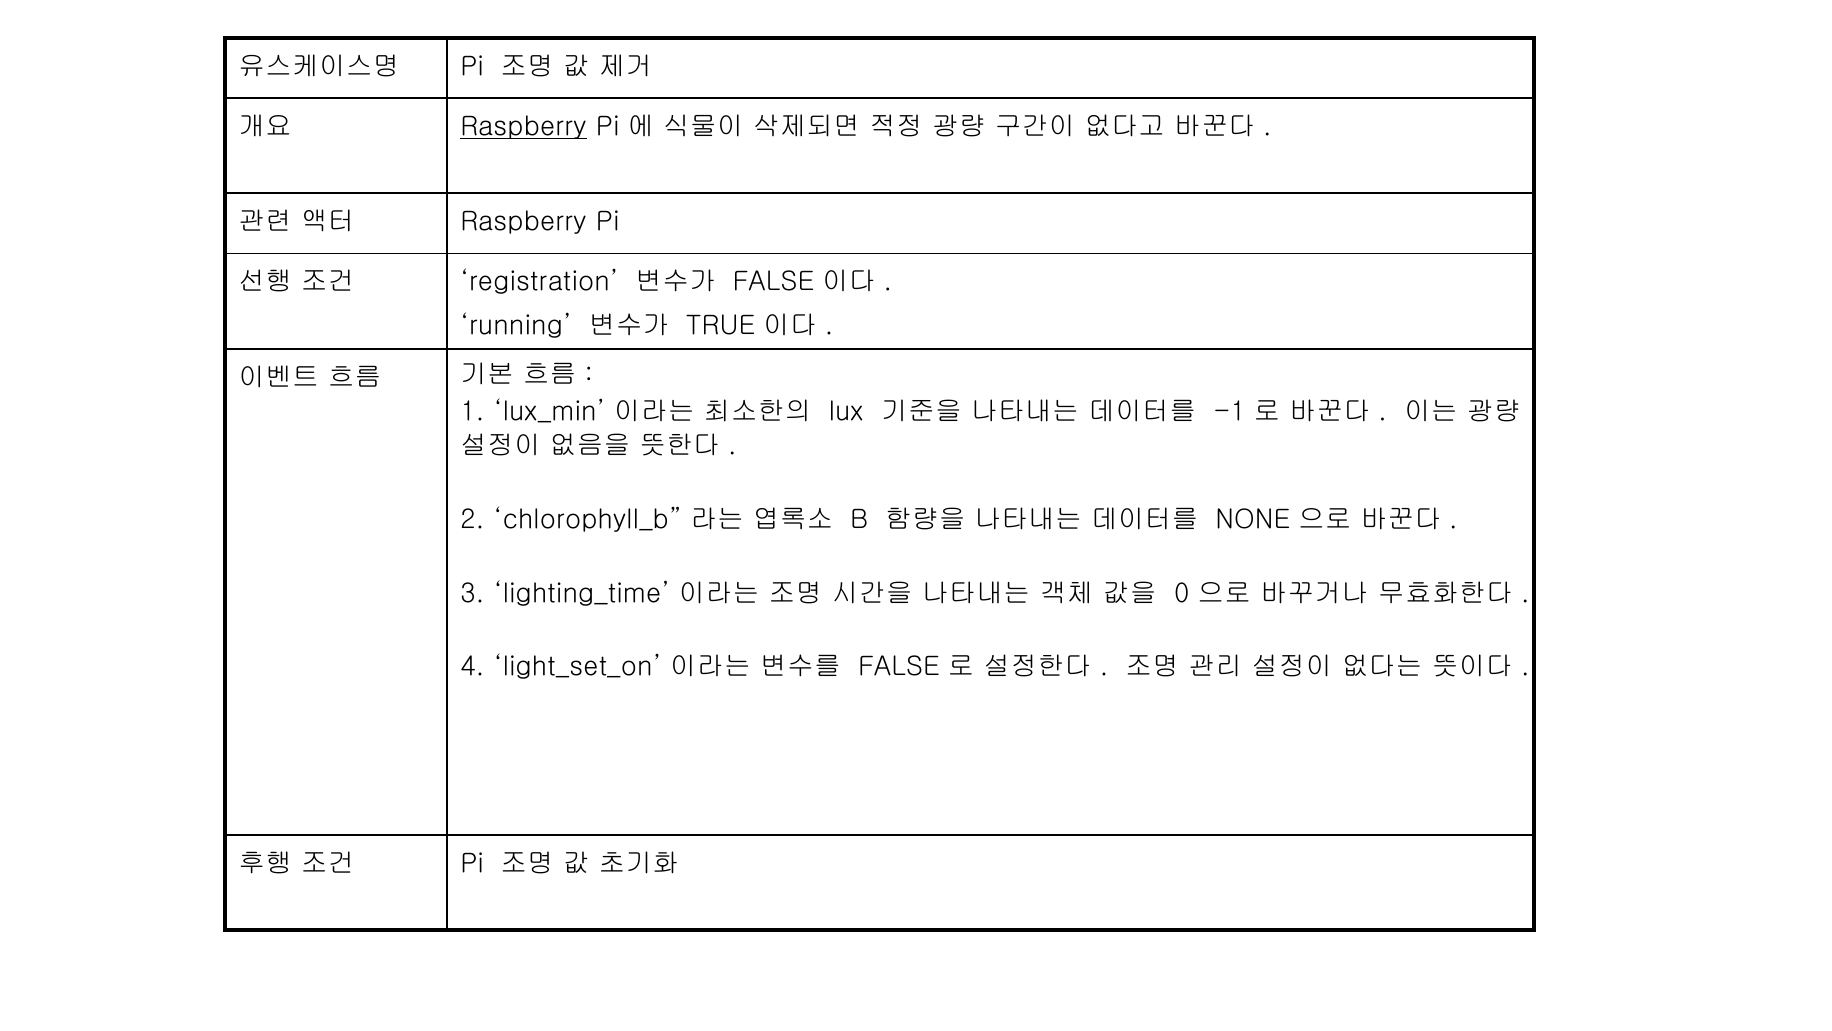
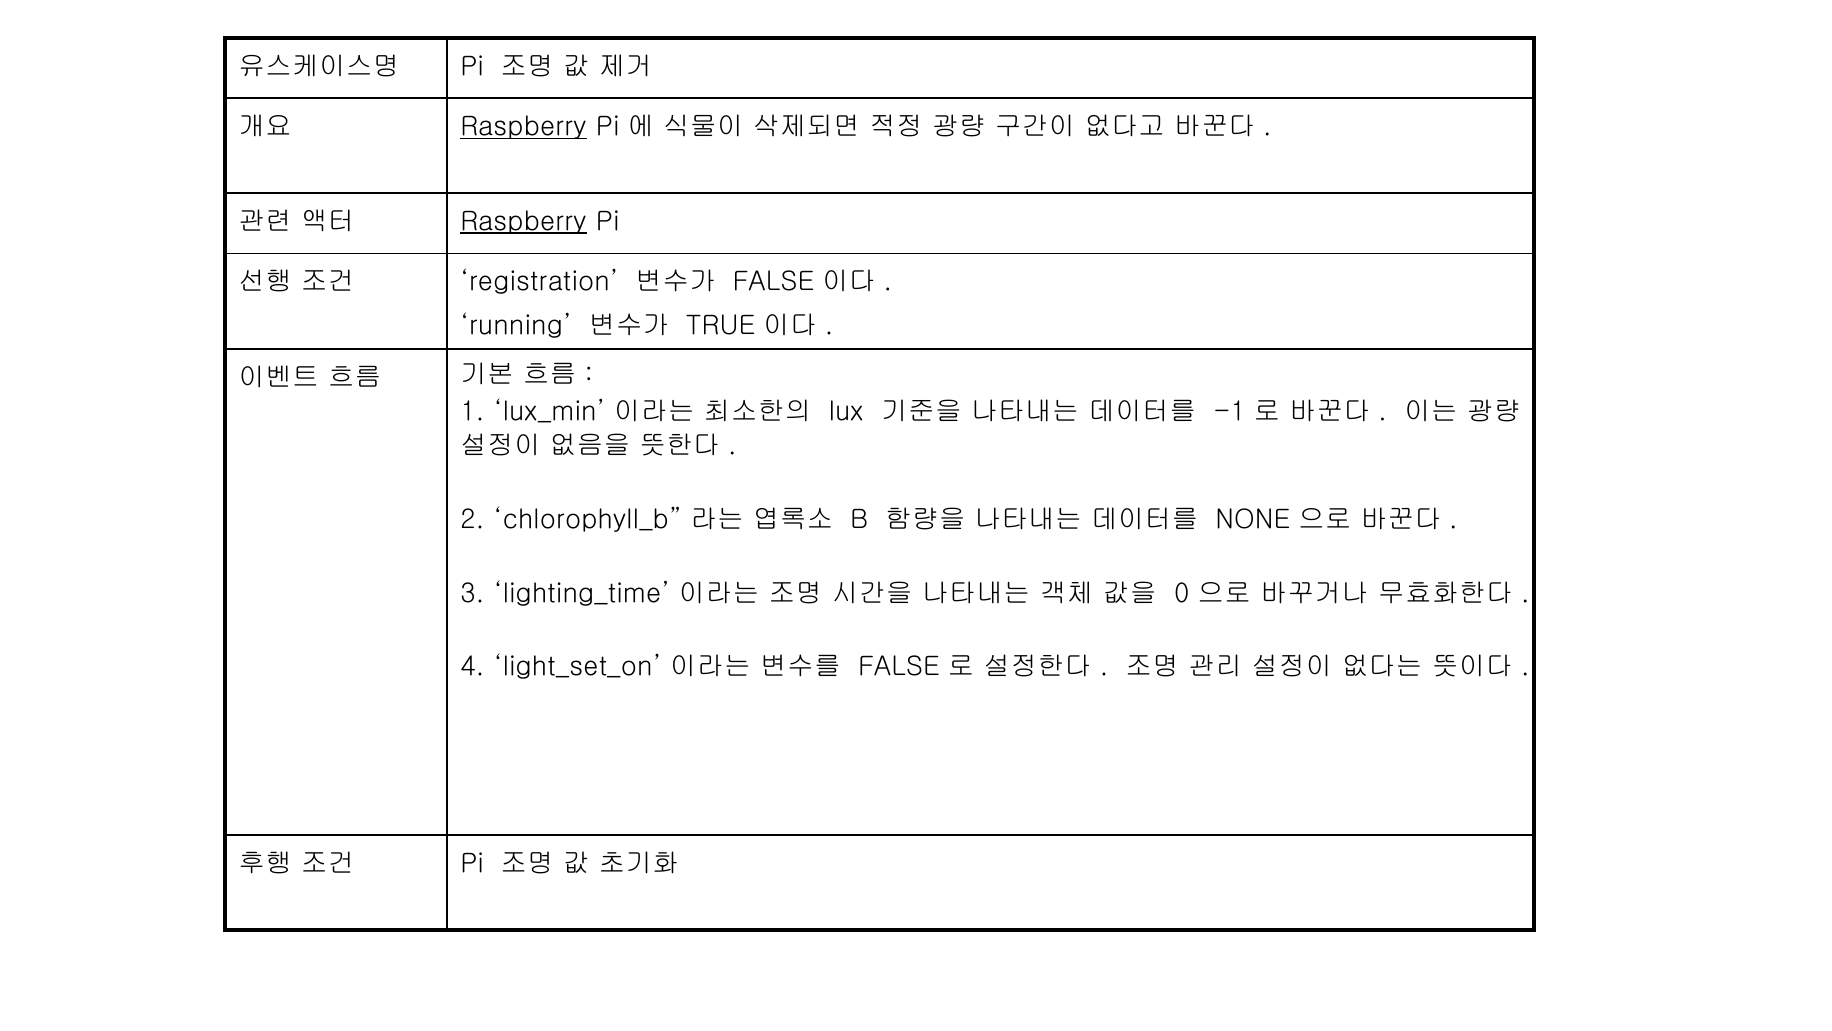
Raspberry underline: none -> present (523, 222)
